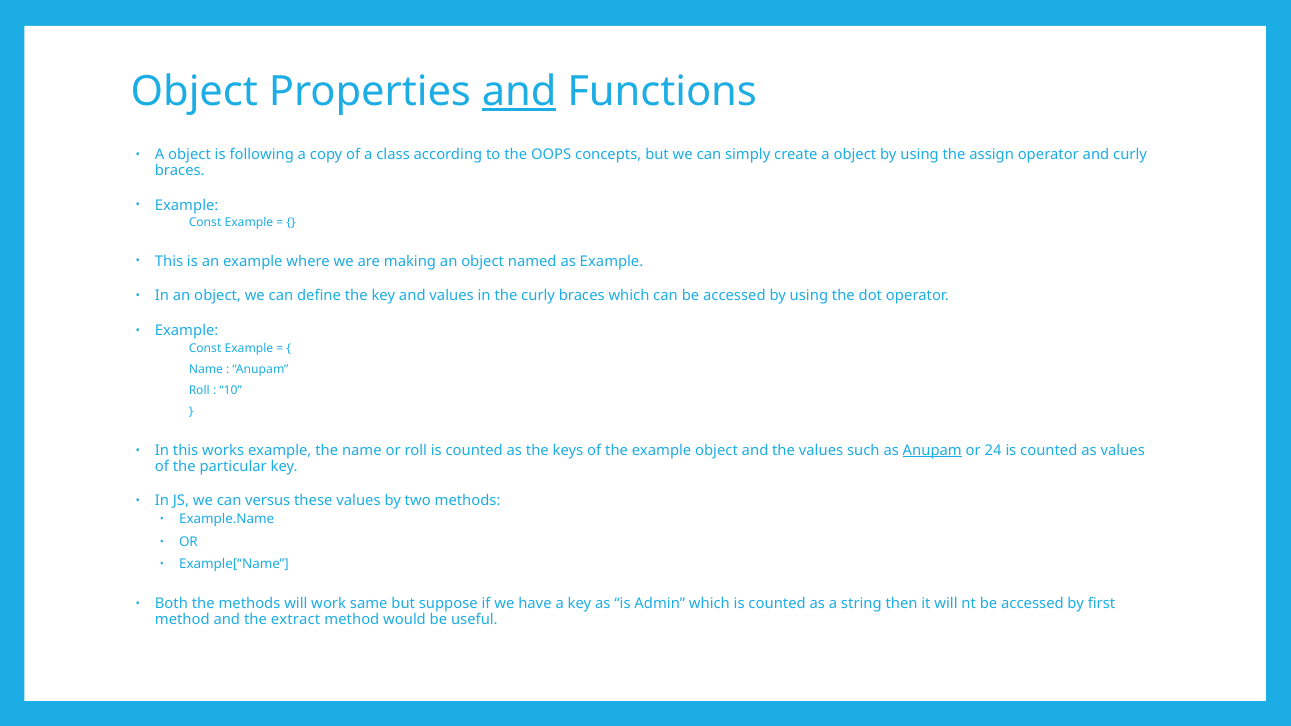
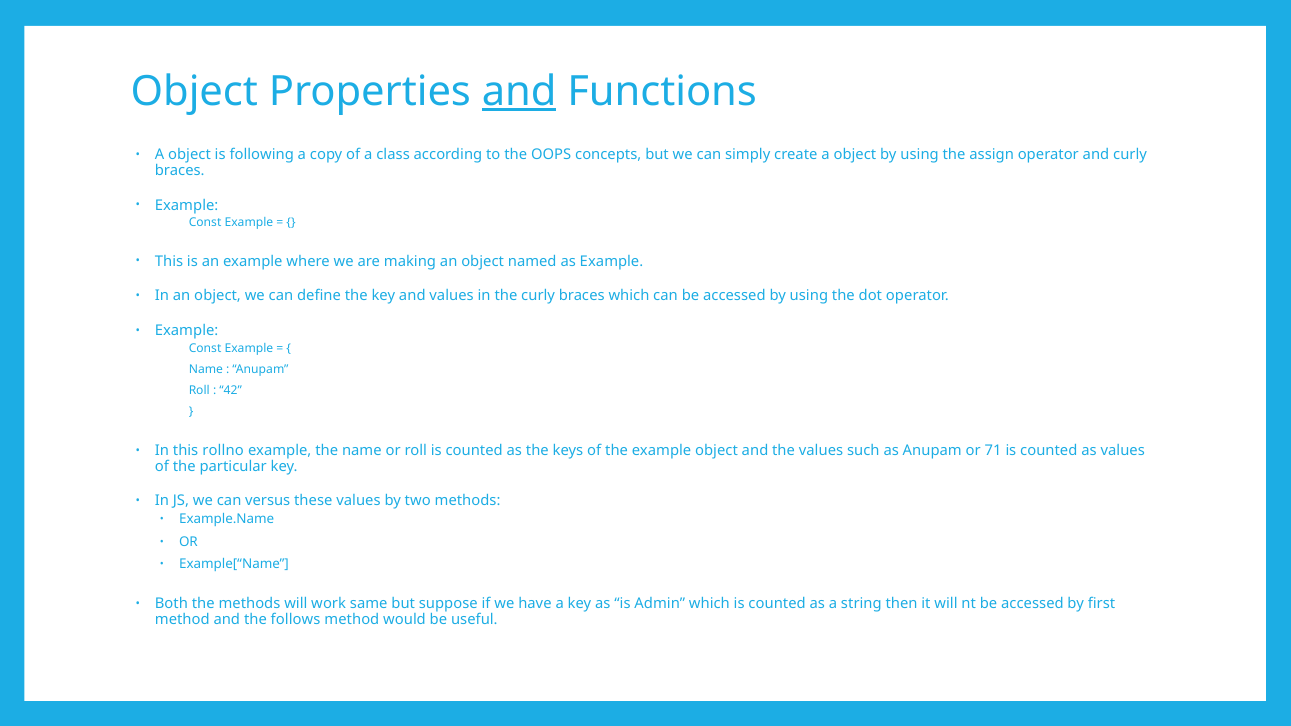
10: 10 -> 42 (231, 390)
works: works -> rollno (223, 450)
Anupam underline: present -> none (932, 450)
24: 24 -> 71 (993, 450)
extract: extract -> follows (296, 620)
